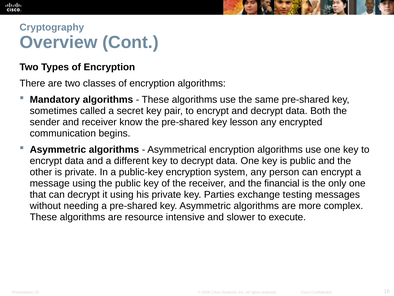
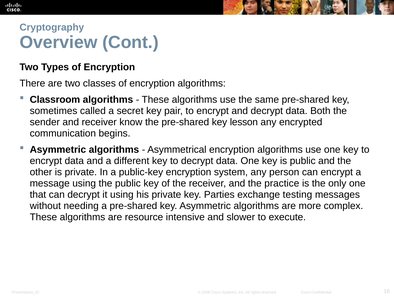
Mandatory: Mandatory -> Classroom (55, 99)
financial: financial -> practice (282, 183)
